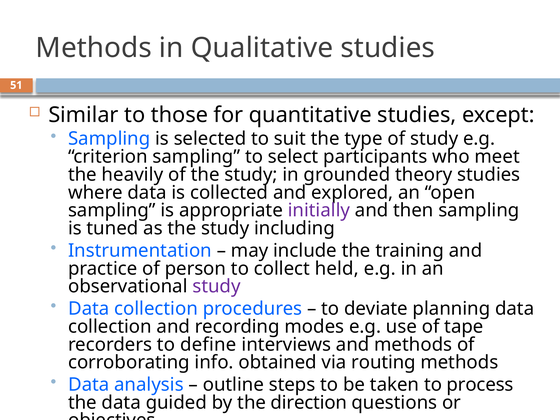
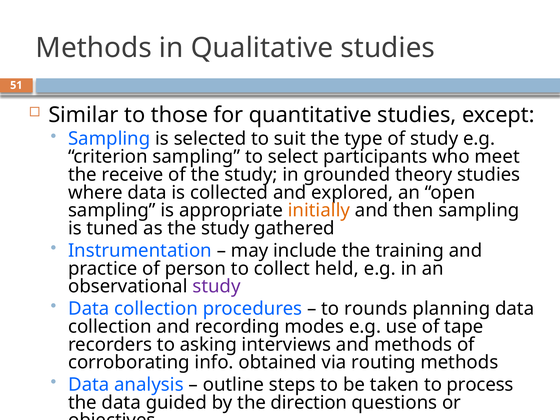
heavily: heavily -> receive (133, 175)
initially colour: purple -> orange (319, 210)
including: including -> gathered (294, 228)
deviate: deviate -> rounds (376, 309)
define: define -> asking (208, 345)
